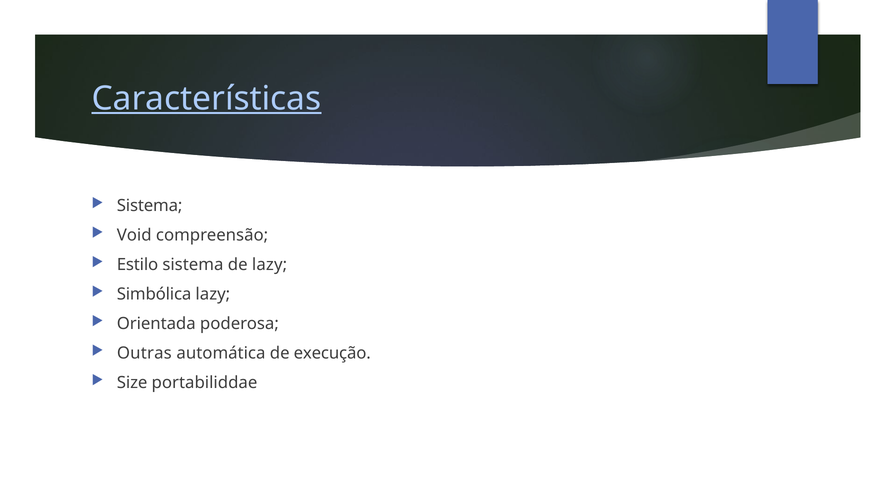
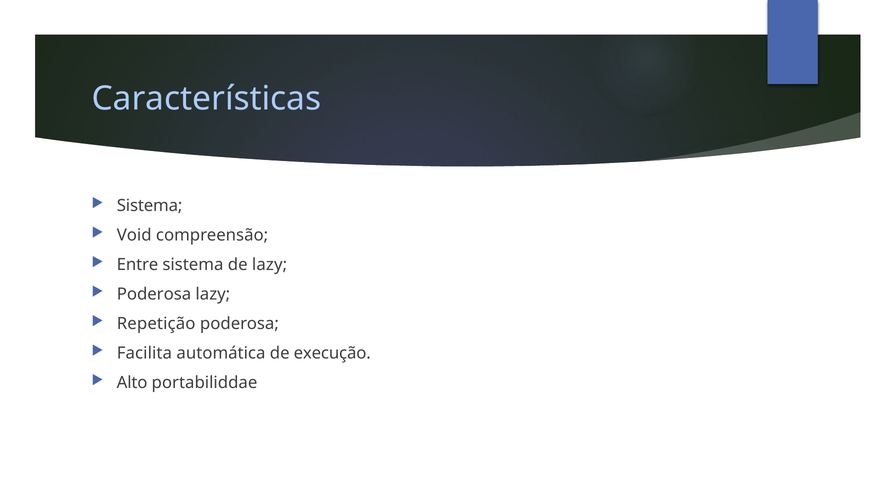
Características underline: present -> none (206, 99)
Estilo: Estilo -> Entre (138, 265)
Simbólica: Simbólica -> Poderosa (154, 294)
Orientada: Orientada -> Repetição (156, 324)
Outras: Outras -> Facilita (144, 353)
Size: Size -> Alto (132, 383)
